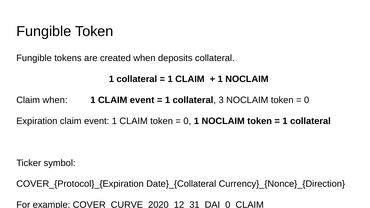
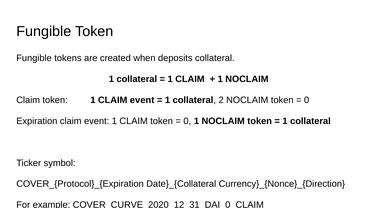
when: when -> token (55, 100)
3: 3 -> 2 (221, 100)
